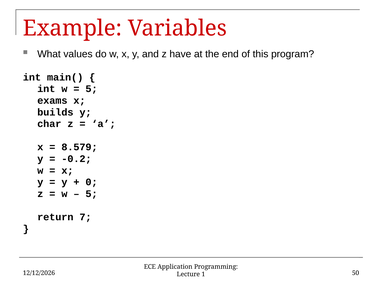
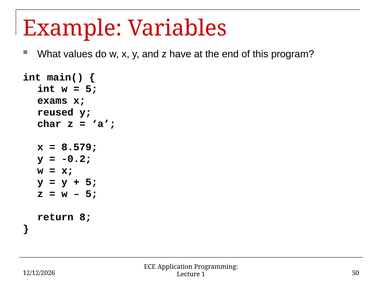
builds: builds -> reused (55, 112)
0: 0 -> 5 (92, 182)
7: 7 -> 8 (85, 217)
